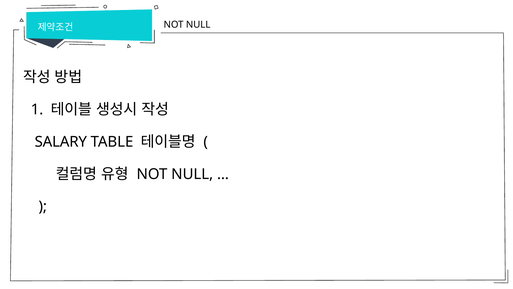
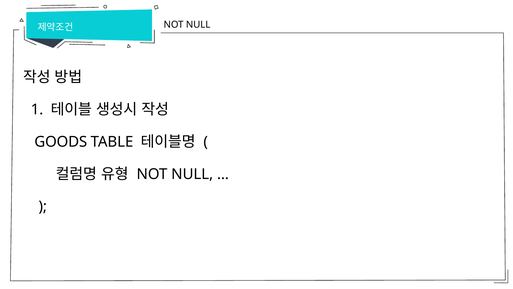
SALARY: SALARY -> GOODS (61, 142)
